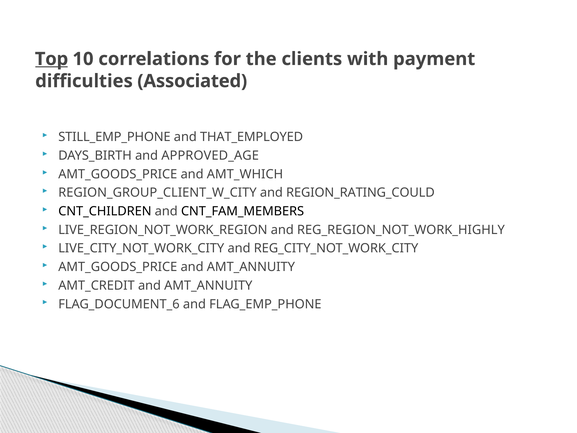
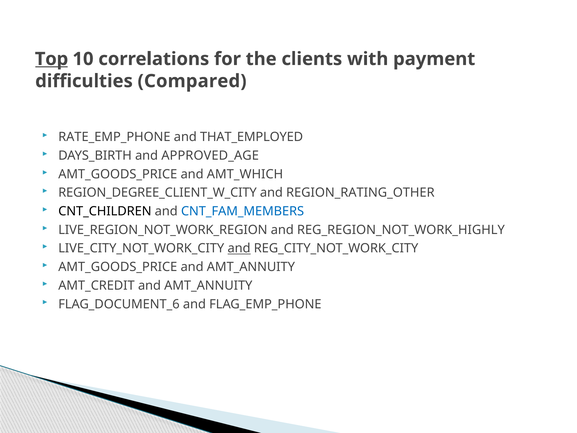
Associated: Associated -> Compared (192, 81)
STILL_EMP_PHONE: STILL_EMP_PHONE -> RATE_EMP_PHONE (114, 137)
REGION_GROUP_CLIENT_W_CITY: REGION_GROUP_CLIENT_W_CITY -> REGION_DEGREE_CLIENT_W_CITY (157, 193)
REGION_RATING_COULD: REGION_RATING_COULD -> REGION_RATING_OTHER (360, 193)
CNT_FAM_MEMBERS colour: black -> blue (243, 211)
and underline: none -> present (239, 248)
